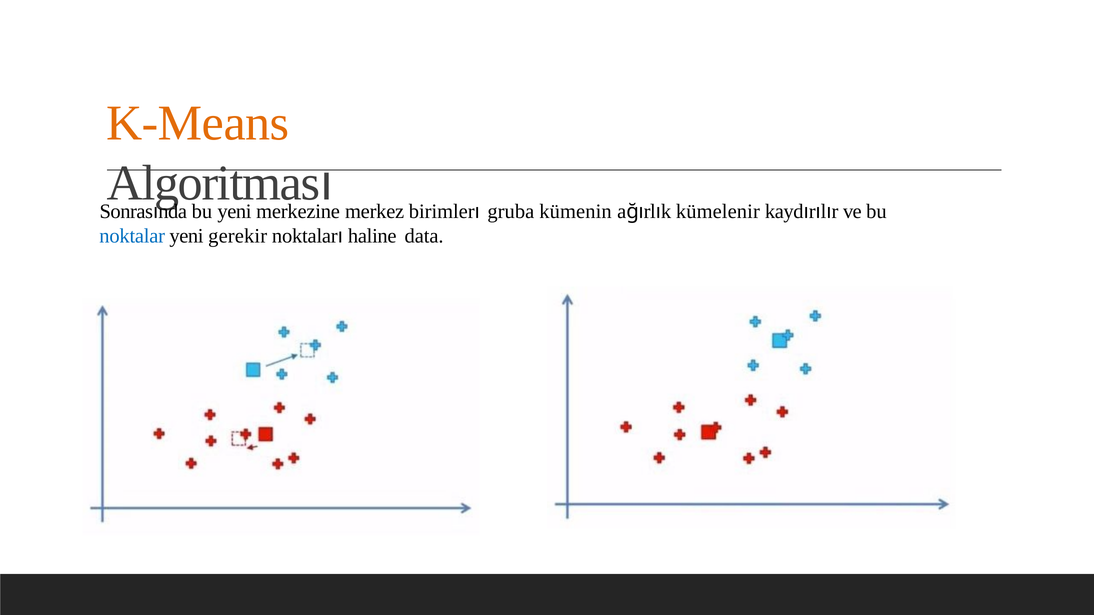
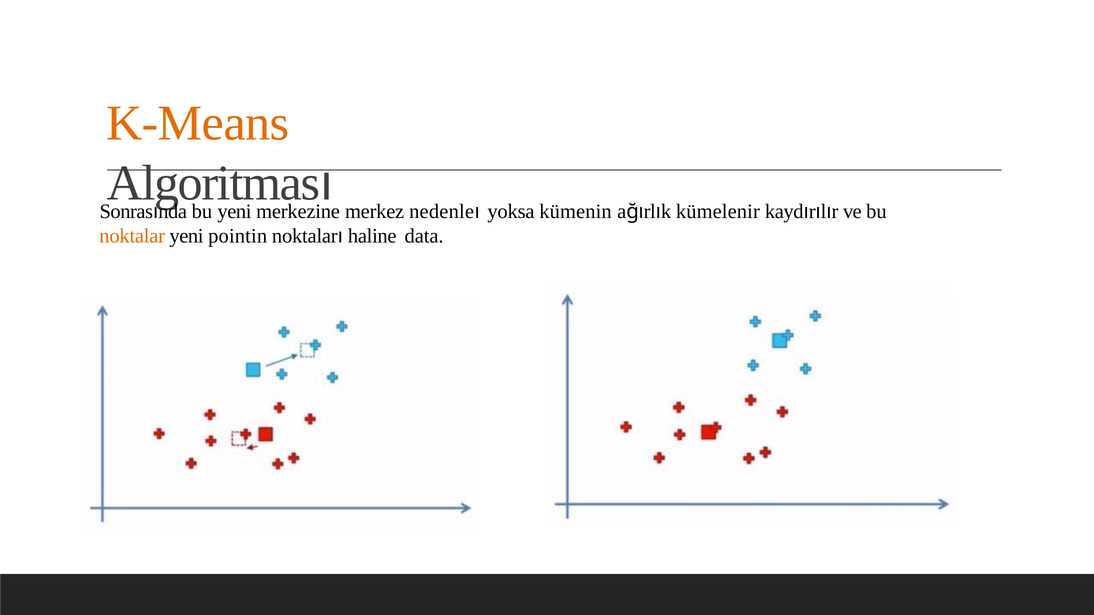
birimler: birimler -> nedenle (442, 212)
gruba: gruba -> yoksa (511, 212)
noktalar colour: blue -> orange (132, 236)
gerekir: gerekir -> pointin (238, 236)
